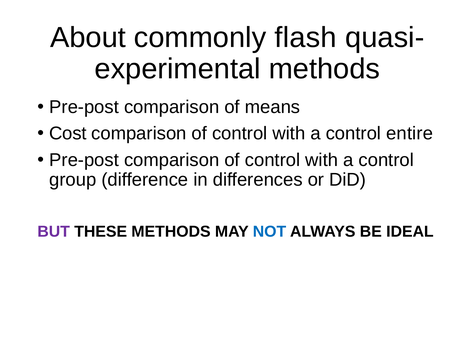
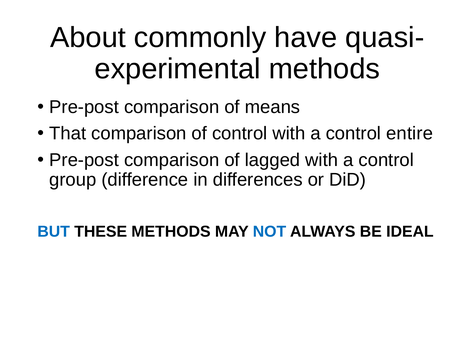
flash: flash -> have (306, 38)
Cost: Cost -> That (68, 134)
Pre-post comparison of control: control -> lagged (273, 160)
BUT colour: purple -> blue (54, 232)
